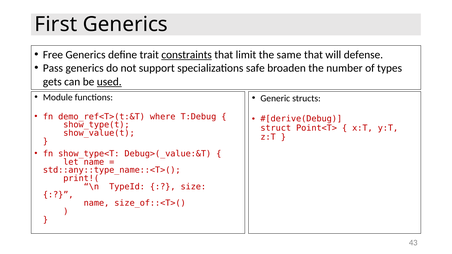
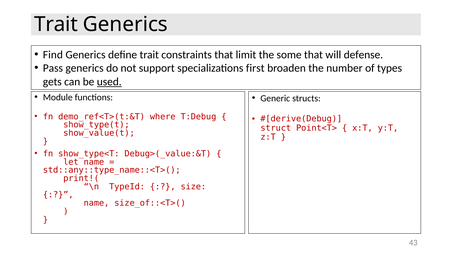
First: First -> Trait (56, 24)
Free: Free -> Find (53, 55)
constraints underline: present -> none (187, 55)
same: same -> some (289, 55)
safe: safe -> first (255, 68)
